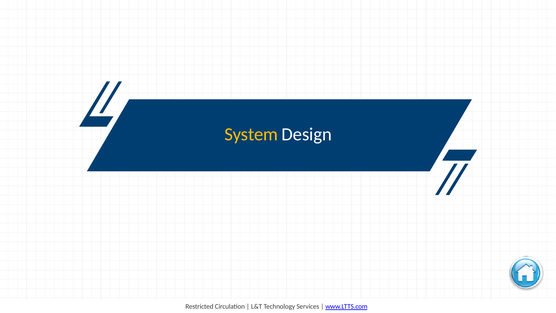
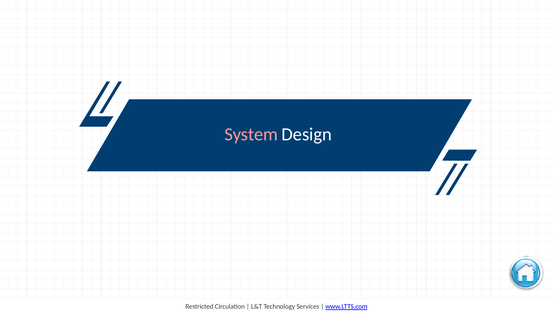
System colour: yellow -> pink (251, 134)
